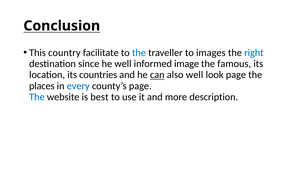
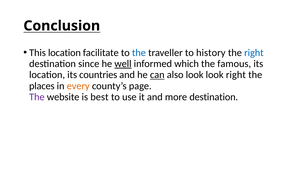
This country: country -> location (64, 53)
images: images -> history (211, 53)
well underline: none -> present (123, 64)
image: image -> which (187, 64)
also well: well -> look (195, 75)
look page: page -> right (236, 75)
every colour: blue -> orange (78, 86)
The colour: blue -> purple (37, 97)
more description: description -> destination (214, 97)
